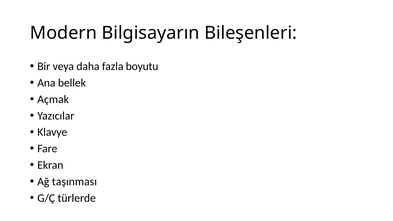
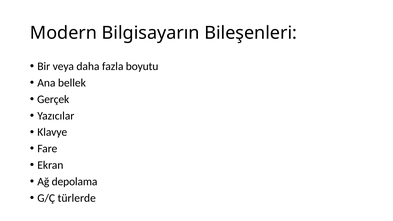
Açmak: Açmak -> Gerçek (53, 99)
taşınması: taşınması -> depolama (75, 182)
